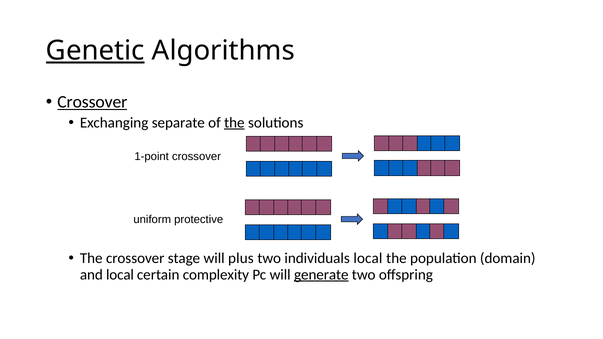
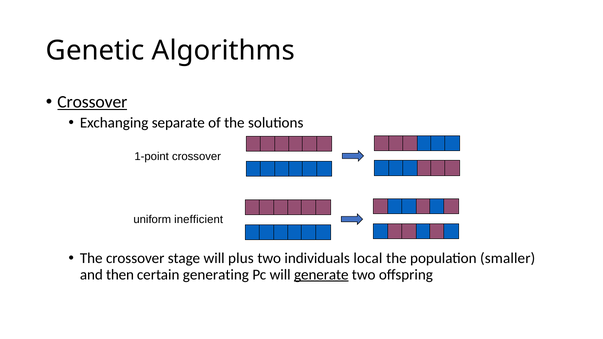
Genetic underline: present -> none (95, 51)
the underline: present -> none (234, 123)
protective: protective -> inefficient (199, 220)
domain: domain -> smaller (508, 259)
and local: local -> then (120, 275)
complexity: complexity -> generating (216, 275)
